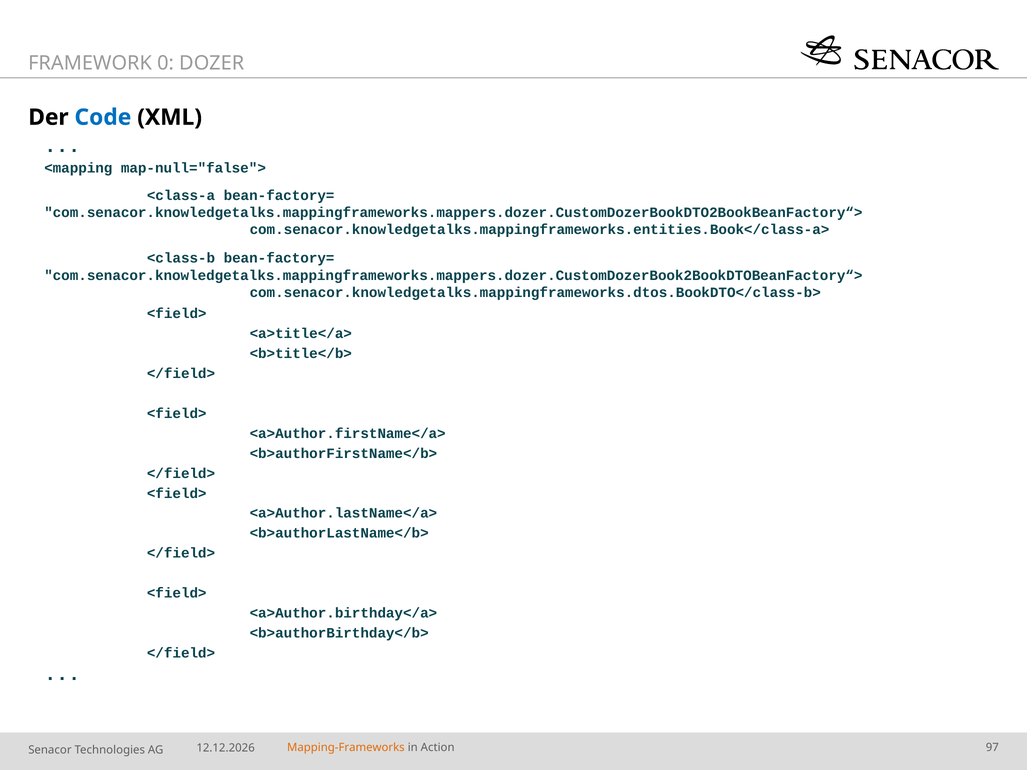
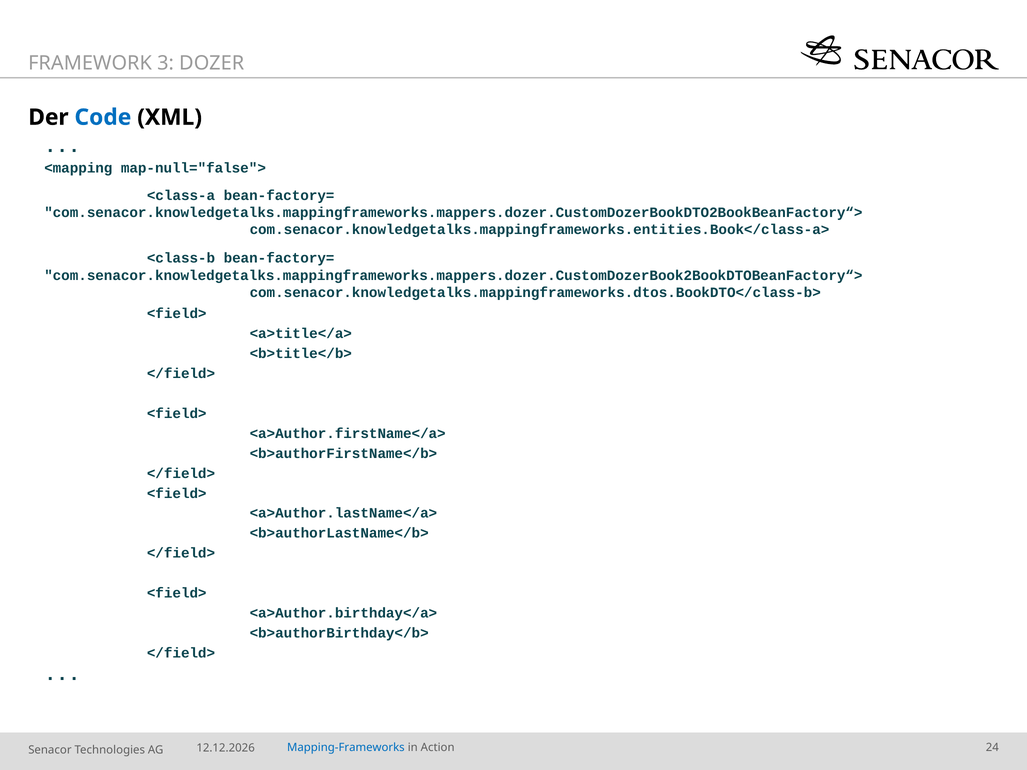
0: 0 -> 3 (166, 63)
Mapping-Frameworks colour: orange -> blue (346, 748)
97: 97 -> 24 (992, 748)
